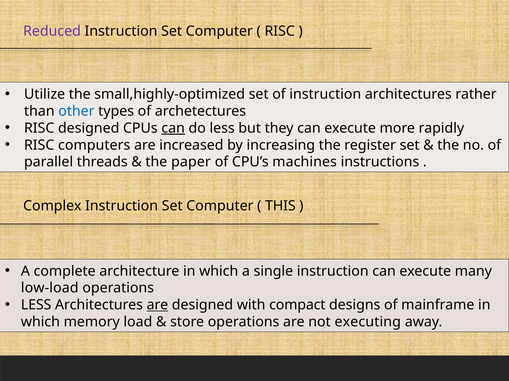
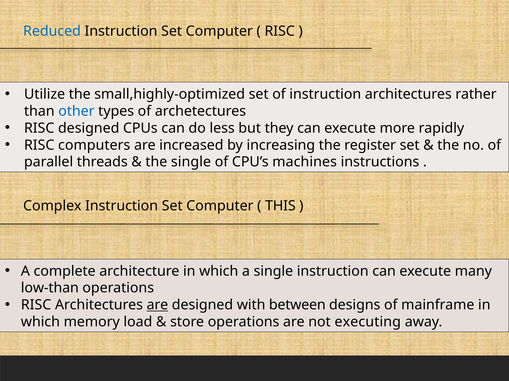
Reduced colour: purple -> blue (52, 31)
can underline: present -> none (173, 128)
the paper: paper -> single (191, 162)
low-load: low-load -> low-than (50, 289)
LESS: LESS -> RISC (36, 306)
compact: compact -> between (297, 306)
